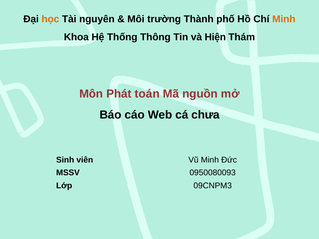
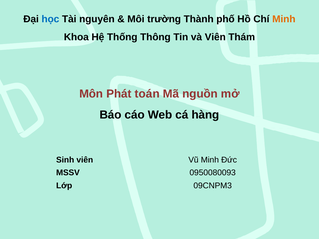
học colour: orange -> blue (50, 19)
và Hiện: Hiện -> Viên (215, 37)
chưa: chưa -> hàng (205, 115)
